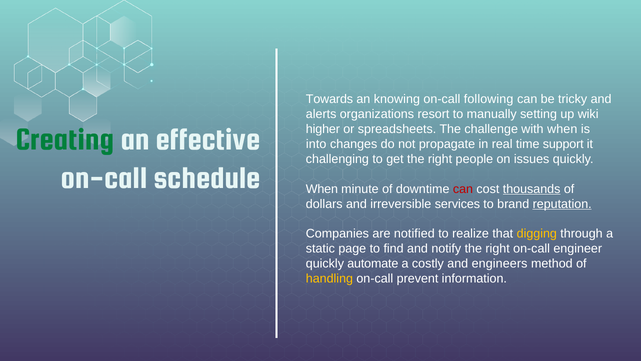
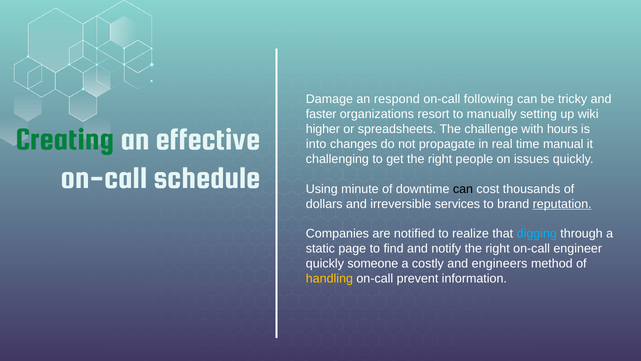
Towards: Towards -> Damage (329, 99)
knowing: knowing -> respond (397, 99)
alerts: alerts -> faster (321, 114)
with when: when -> hours (562, 129)
support: support -> manual (563, 144)
When: When -> Using (322, 189)
can colour: red -> black (463, 189)
thousands underline: present -> none (532, 189)
digging colour: yellow -> light blue (537, 234)
automate: automate -> someone (373, 264)
